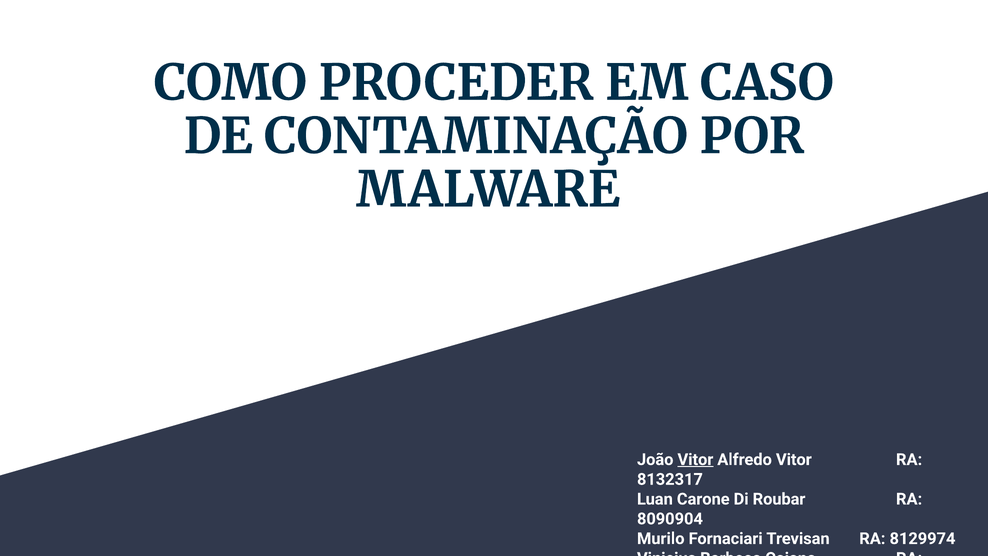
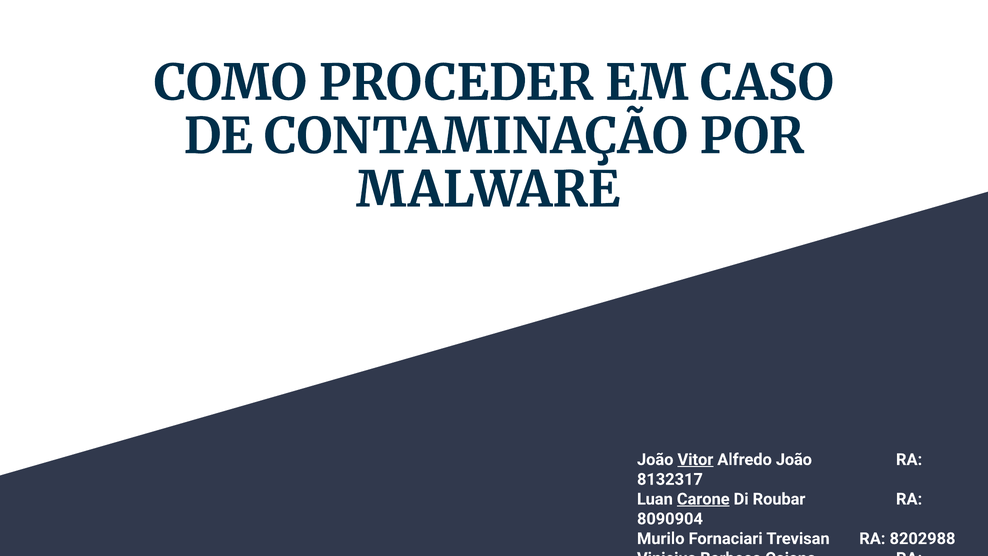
Alfredo Vitor: Vitor -> João (794, 459)
Carone underline: none -> present (703, 499)
8129974: 8129974 -> 8202988 (922, 538)
